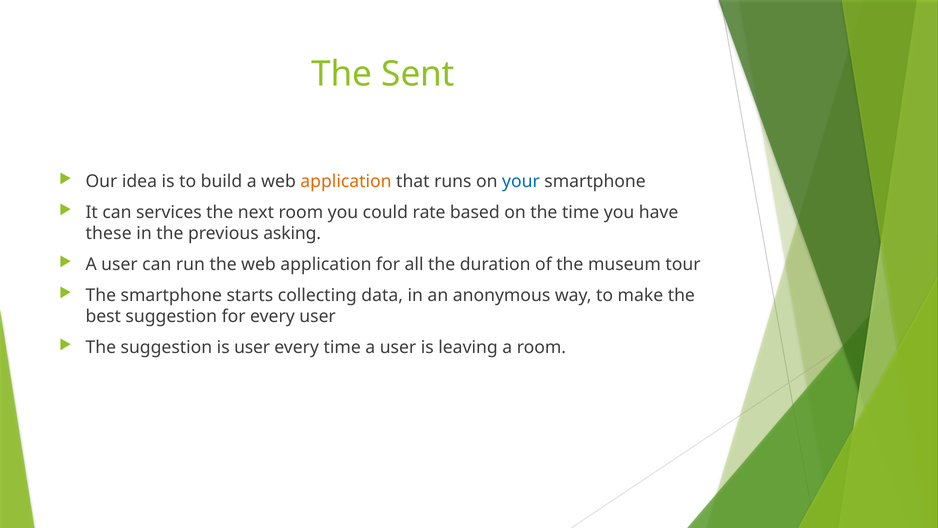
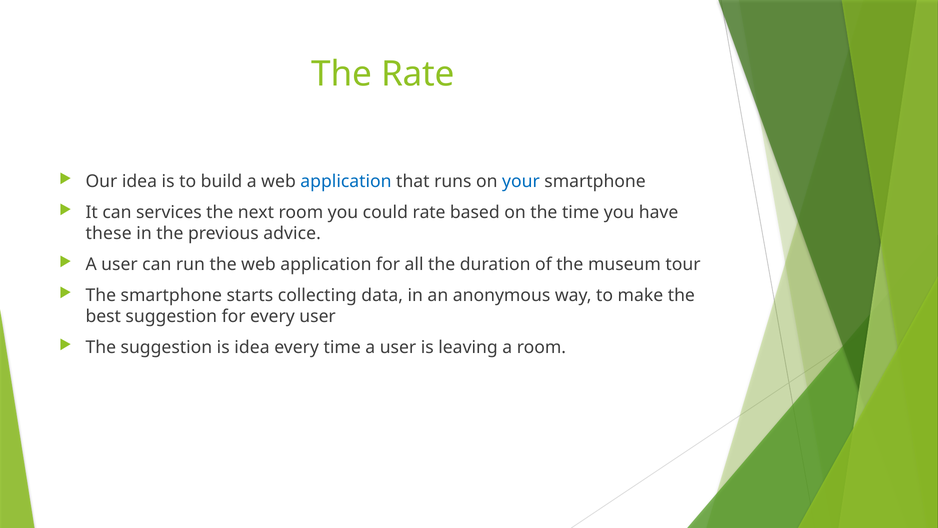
The Sent: Sent -> Rate (418, 74)
application colour: orange -> blue (346, 182)
asking: asking -> advice (292, 234)
is user: user -> idea (252, 347)
